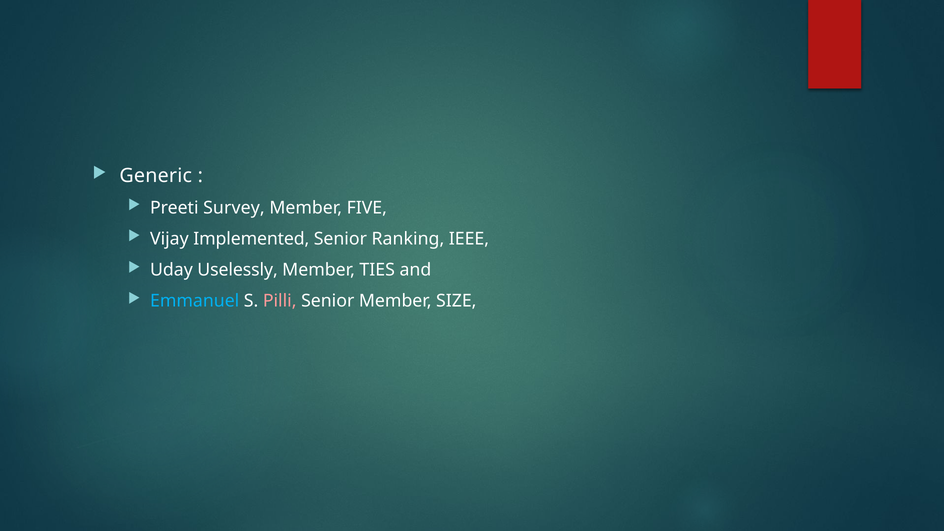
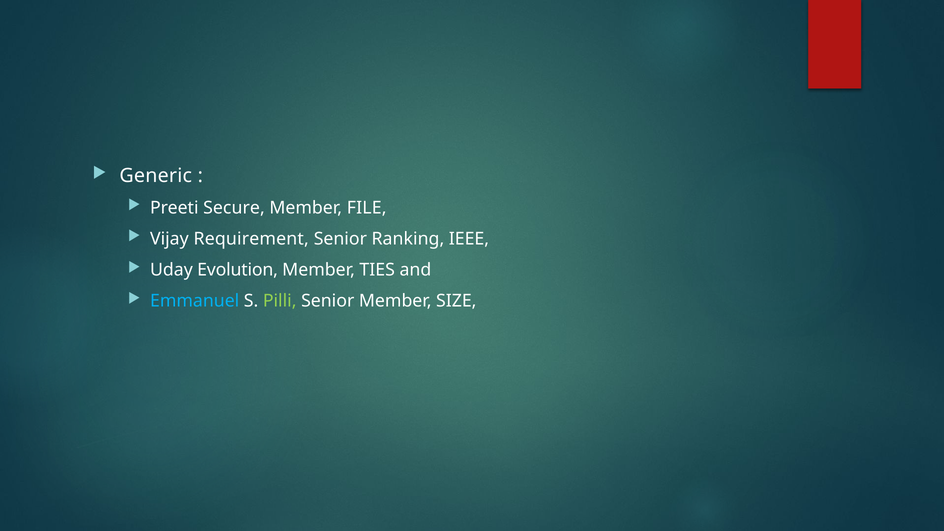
Survey: Survey -> Secure (234, 208)
FIVE: FIVE -> FILE (367, 208)
Implemented: Implemented -> Requirement (251, 239)
Uselessly: Uselessly -> Evolution (238, 270)
Pilli colour: pink -> light green (280, 301)
